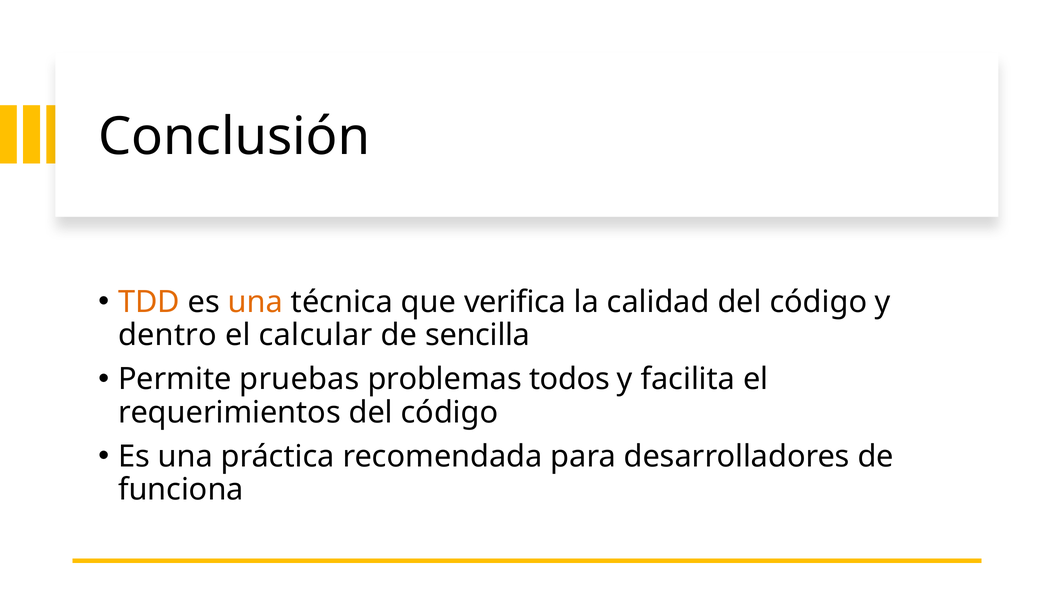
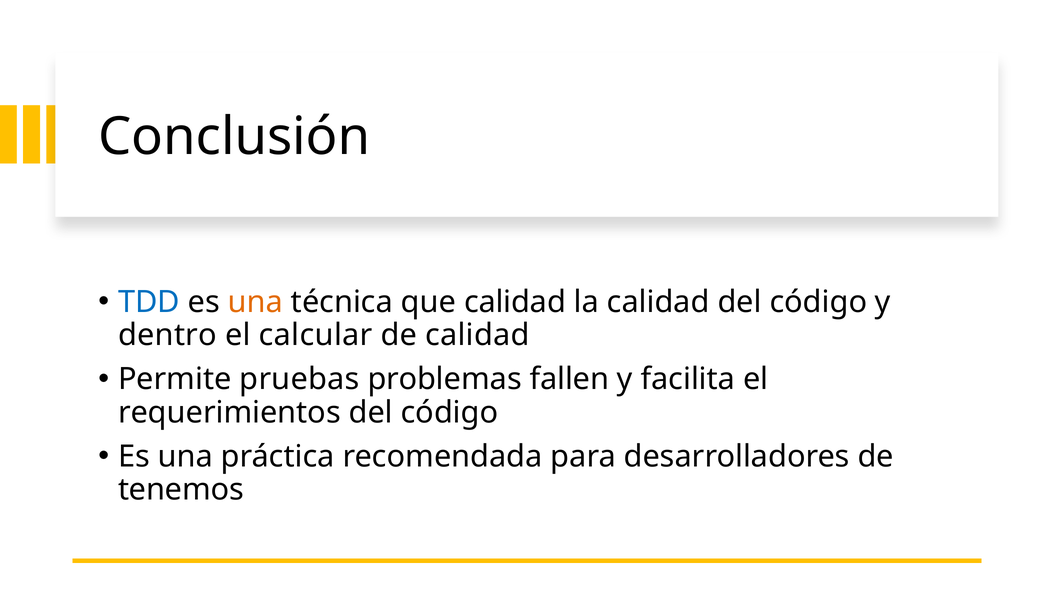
TDD colour: orange -> blue (149, 302)
que verifica: verifica -> calidad (515, 302)
de sencilla: sencilla -> calidad (477, 335)
todos: todos -> fallen (569, 379)
funciona: funciona -> tenemos (181, 490)
